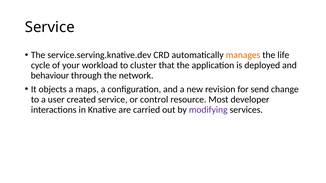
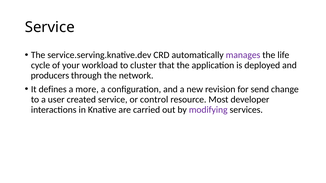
manages colour: orange -> purple (243, 55)
behaviour: behaviour -> producers (50, 76)
objects: objects -> defines (53, 89)
maps: maps -> more (87, 89)
